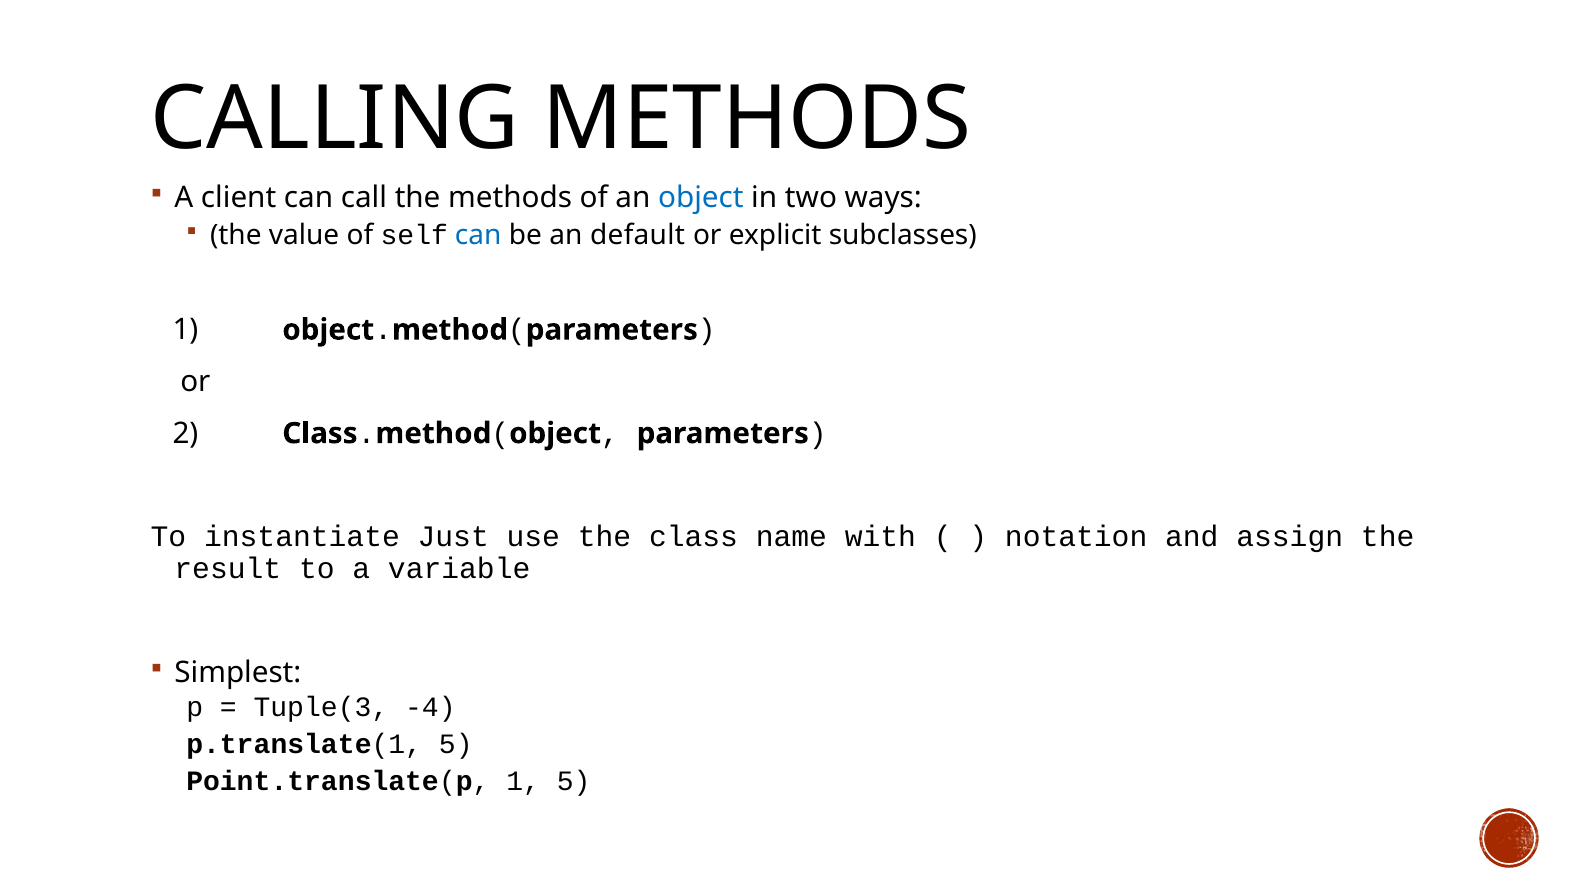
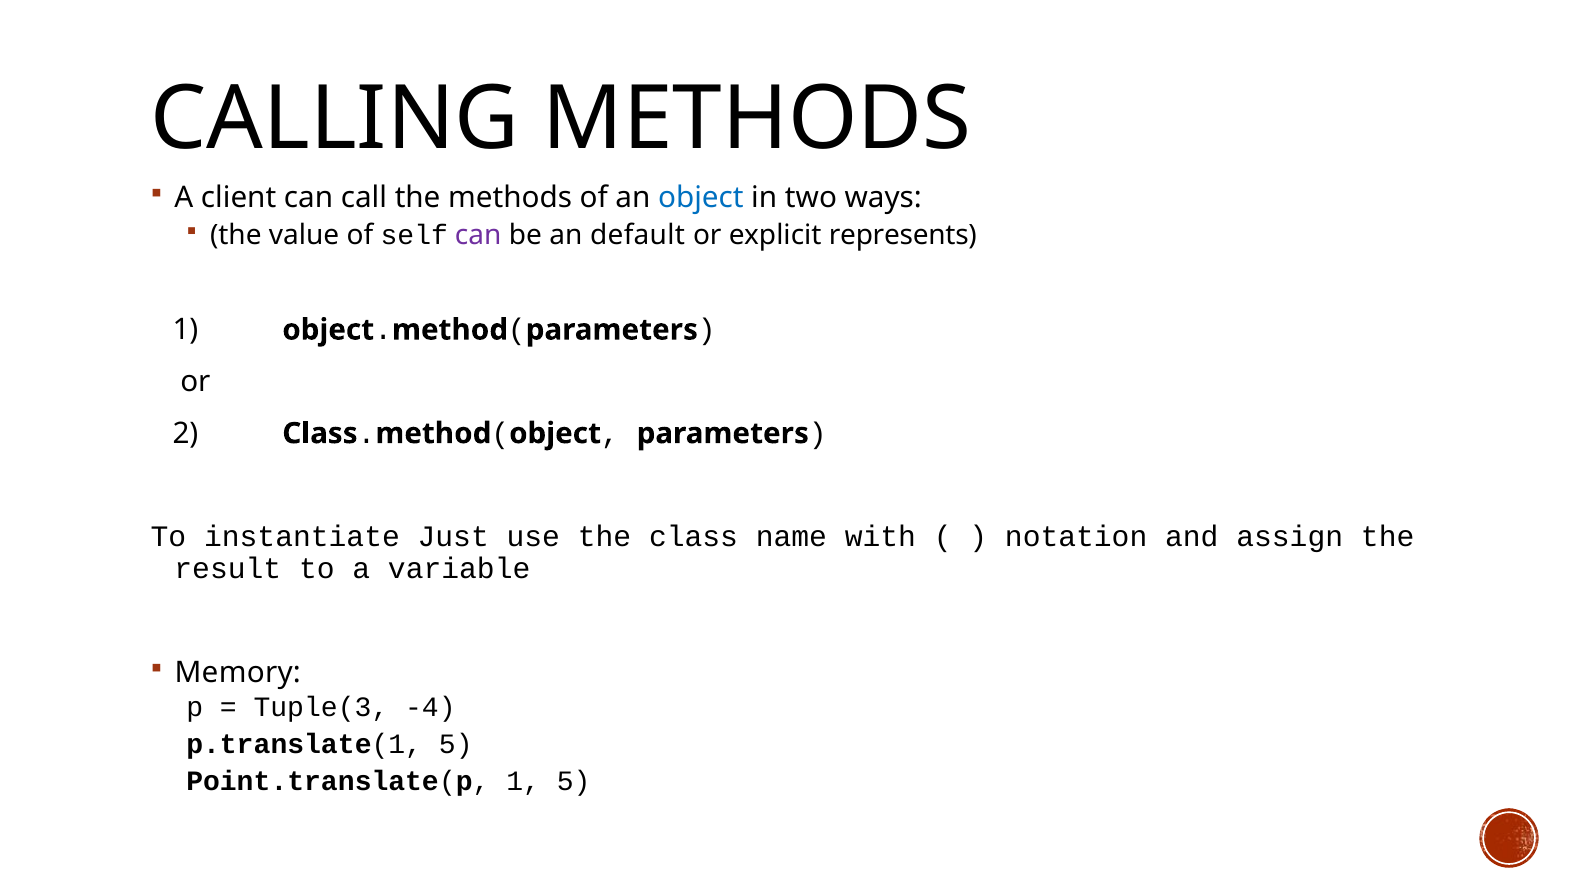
can colour: blue -> purple (478, 235)
subclasses: subclasses -> represents (903, 235)
Simplest: Simplest -> Memory (238, 673)
